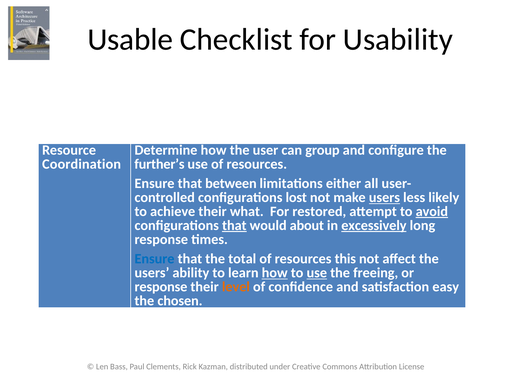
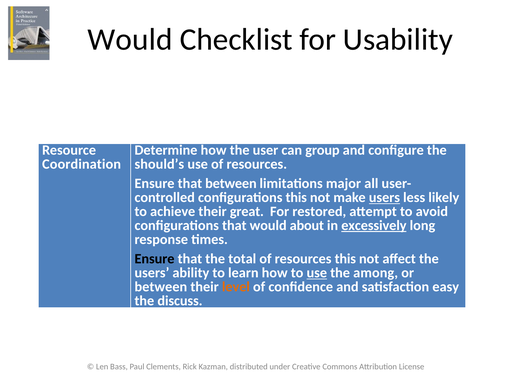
Usable: Usable -> Would (130, 39)
further’s: further’s -> should’s (159, 164)
either: either -> major (343, 184)
configurations lost: lost -> this (296, 198)
what: what -> great (247, 211)
avoid underline: present -> none (432, 211)
that underline: present -> none (234, 225)
Ensure colour: blue -> black (155, 259)
how underline: present -> none (275, 273)
freeing: freeing -> among (376, 273)
response: response -> between (161, 287)
chosen: chosen -> discuss (180, 301)
